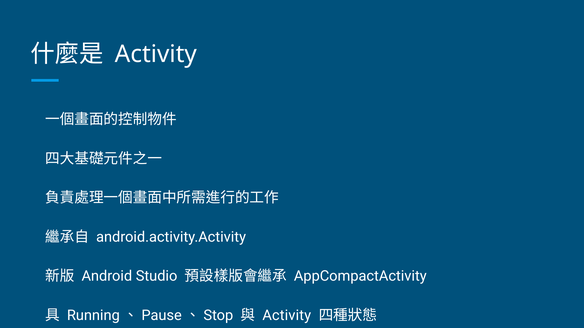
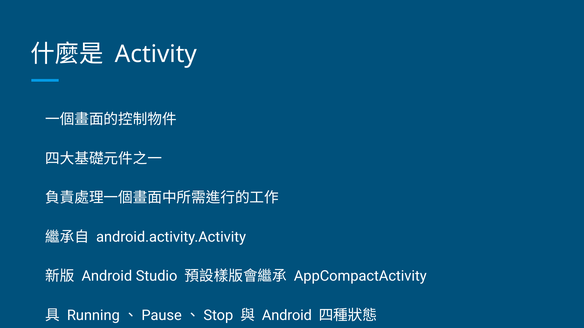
Activity: Activity -> Android (287, 316)
